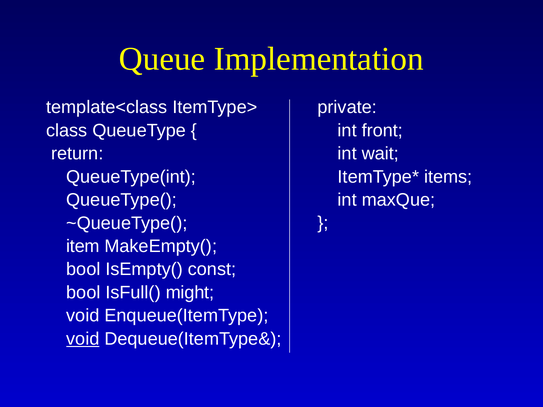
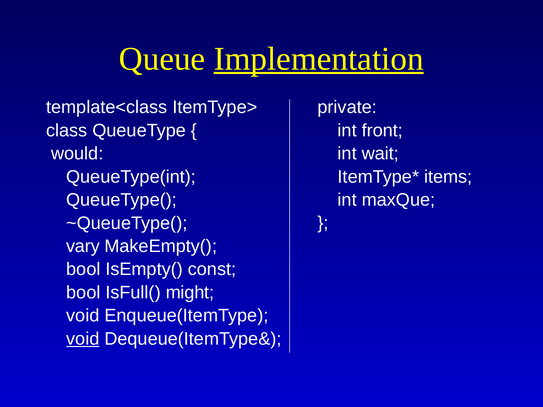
Implementation underline: none -> present (319, 59)
return: return -> would (77, 154)
item: item -> vary (83, 246)
